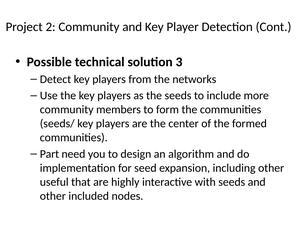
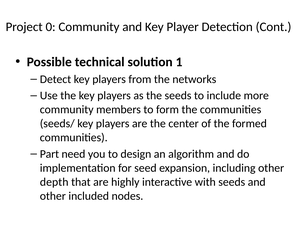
2: 2 -> 0 (51, 27)
3: 3 -> 1 (179, 62)
useful: useful -> depth (54, 182)
